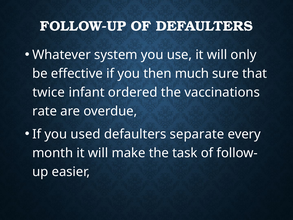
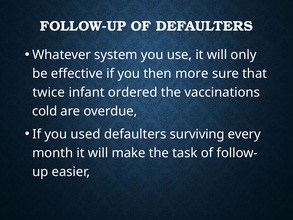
much: much -> more (192, 74)
rate: rate -> cold (45, 111)
separate: separate -> surviving (197, 134)
